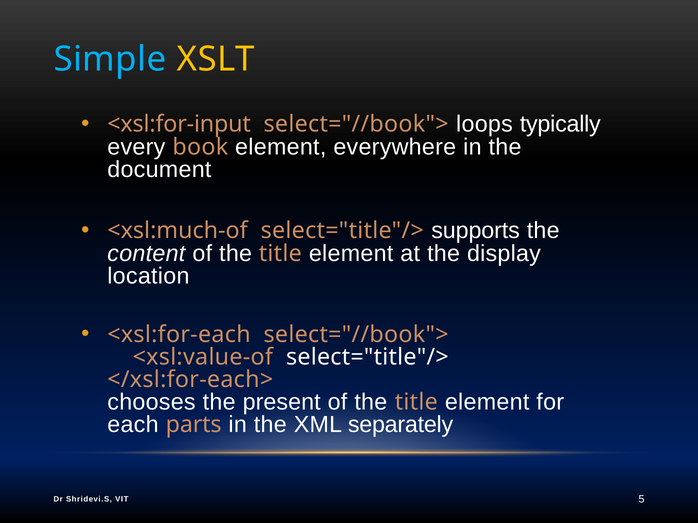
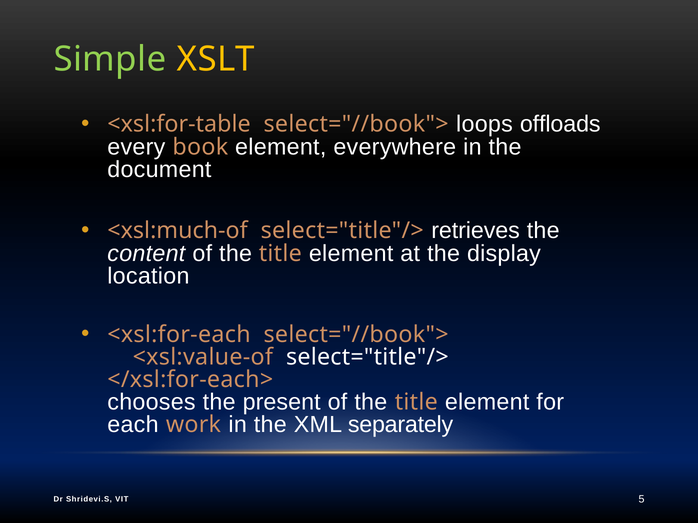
Simple colour: light blue -> light green (110, 59)
<xsl:for-input: <xsl:for-input -> <xsl:for-table (179, 124)
typically: typically -> offloads (560, 124)
supports: supports -> retrieves (476, 231)
parts: parts -> work (193, 425)
